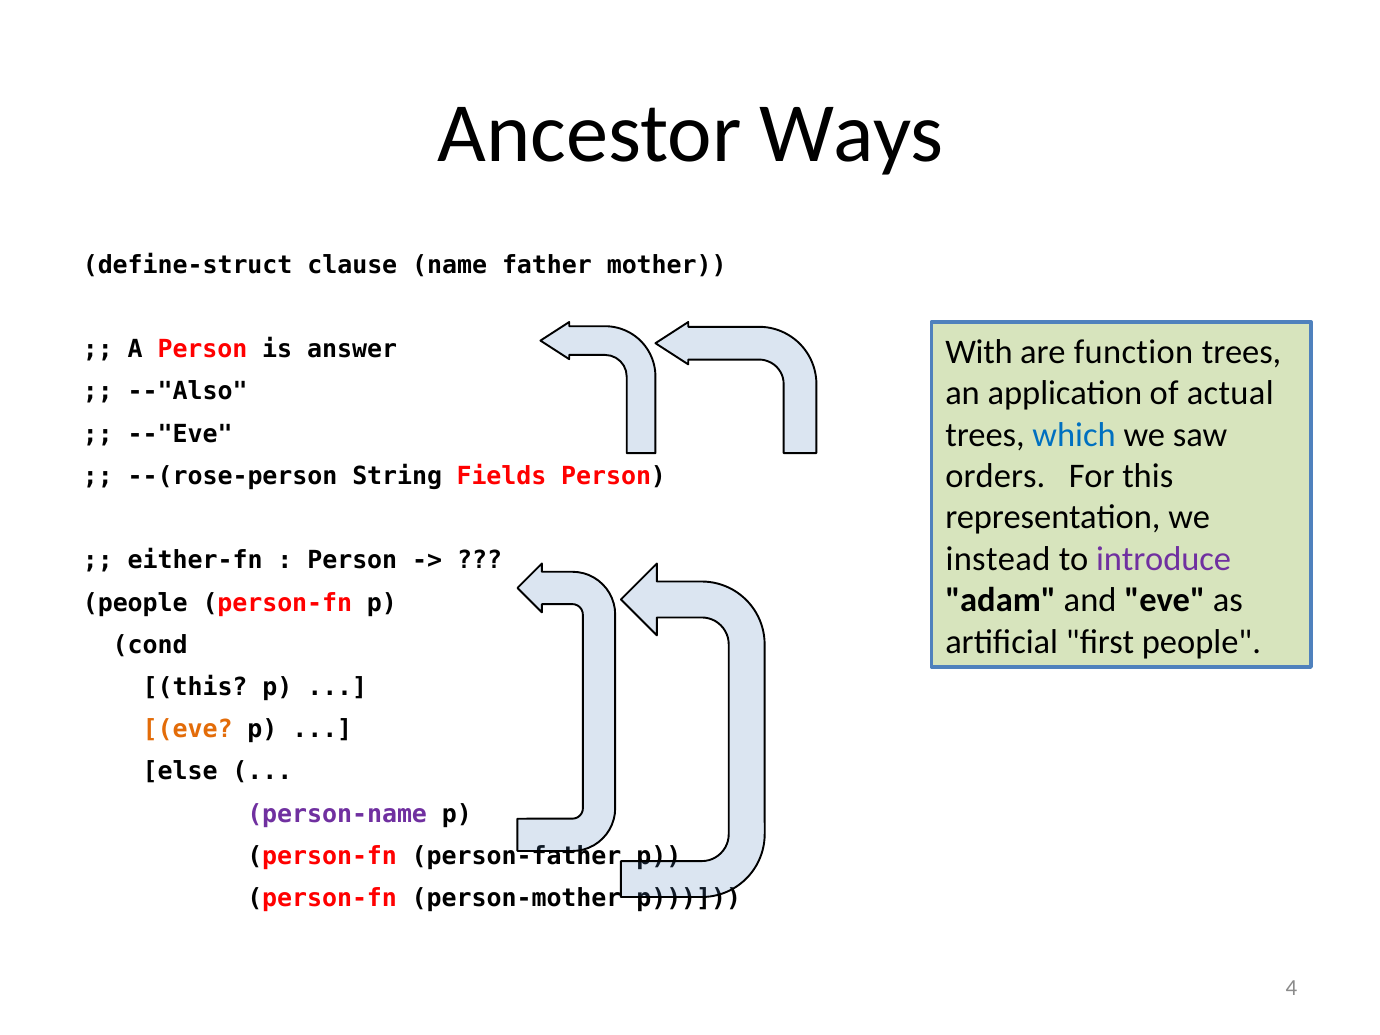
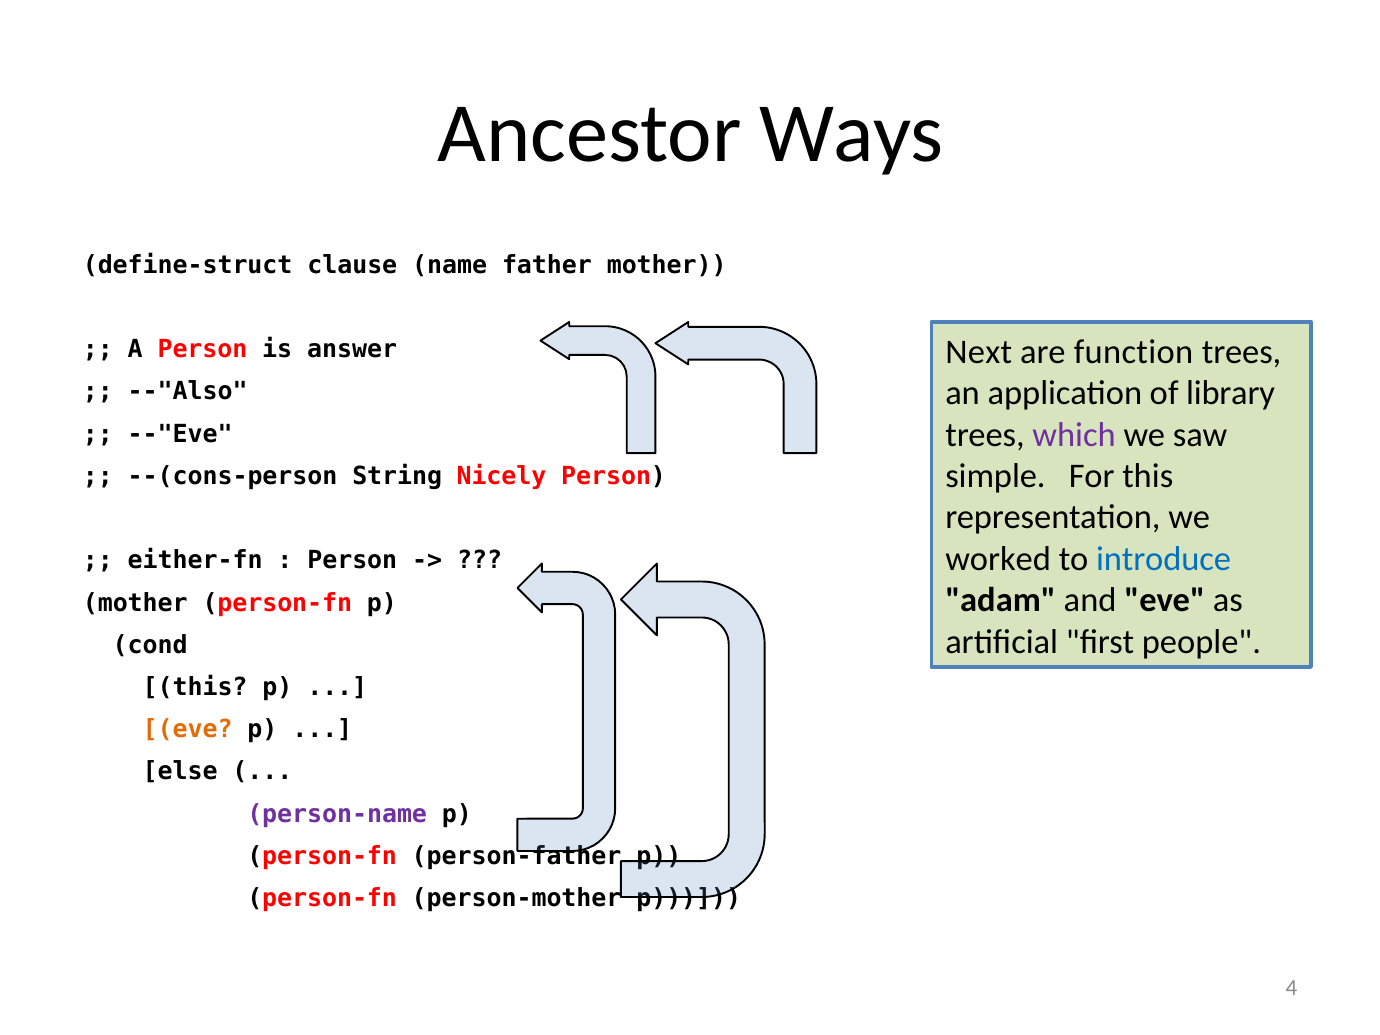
With: With -> Next (979, 352)
actual: actual -> library (1231, 393)
which colour: blue -> purple (1074, 435)
orders: orders -> simple (995, 476)
--(rose-person: --(rose-person -> --(cons-person (233, 476)
Fields: Fields -> Nicely (501, 476)
instead: instead -> worked (998, 559)
introduce colour: purple -> blue (1163, 559)
people: people -> mother (135, 603)
